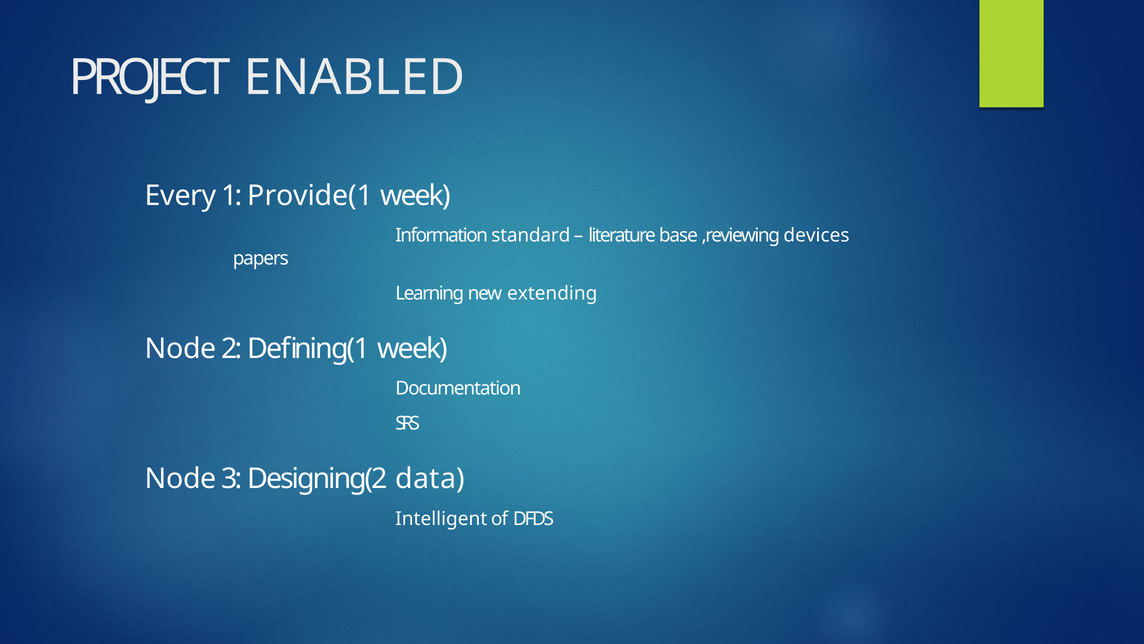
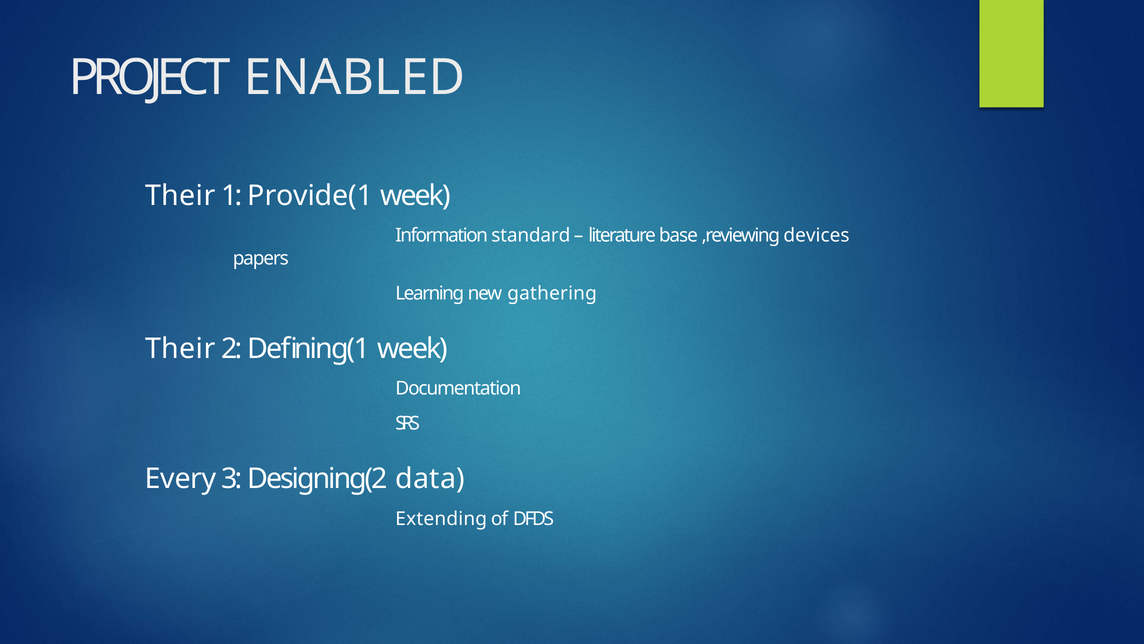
Every: Every -> Their (180, 195)
extending: extending -> gathering (552, 293)
Node: Node -> Their (180, 348)
Node: Node -> Every (181, 479)
Intelligent: Intelligent -> Extending (441, 519)
